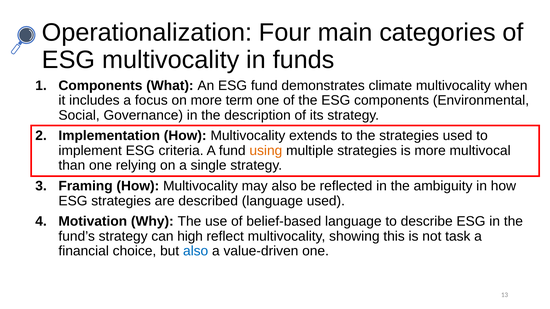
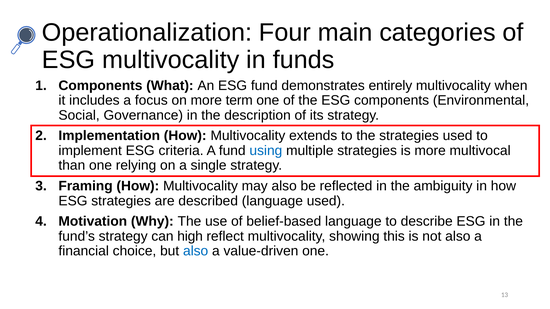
climate: climate -> entirely (390, 86)
using colour: orange -> blue (266, 151)
not task: task -> also (458, 236)
